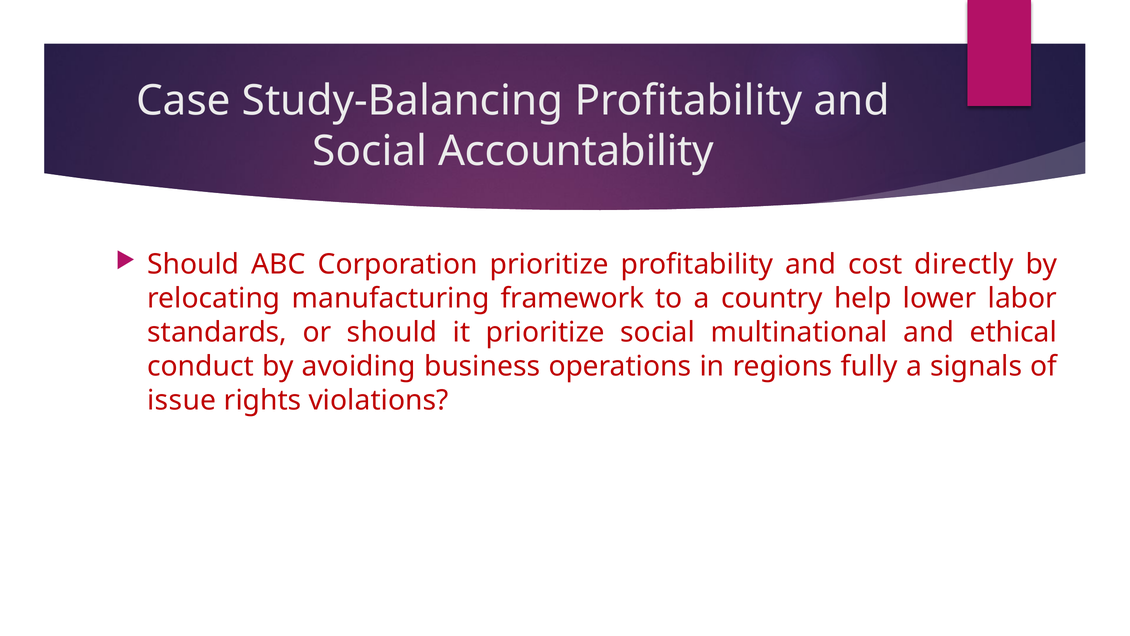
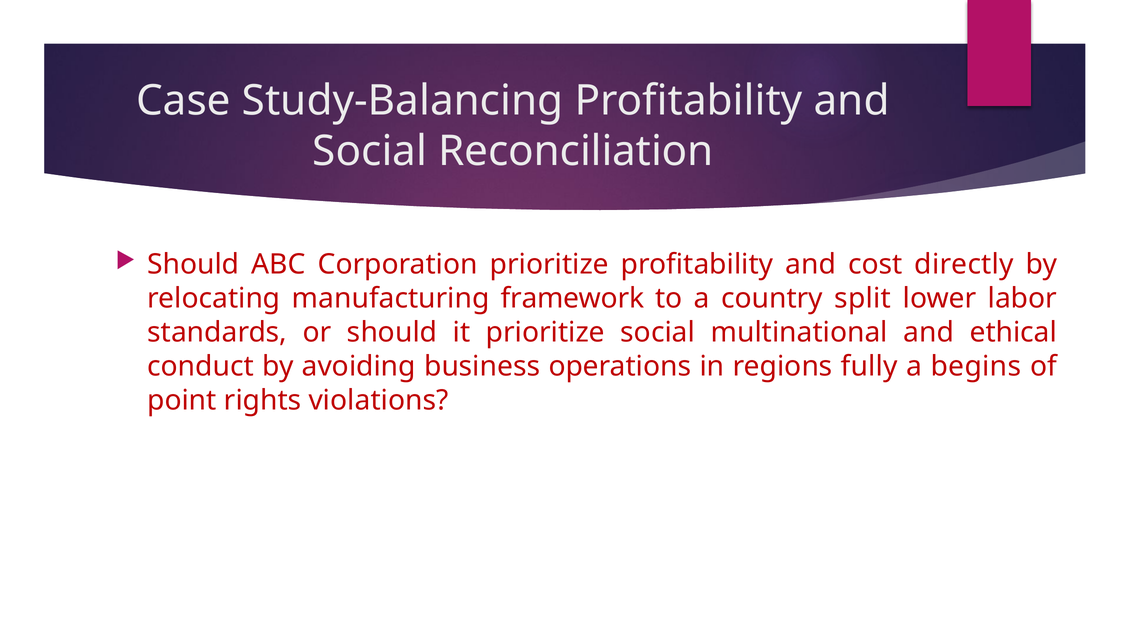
Accountability: Accountability -> Reconciliation (576, 151)
help: help -> split (863, 298)
signals: signals -> begins (976, 366)
issue: issue -> point (182, 400)
